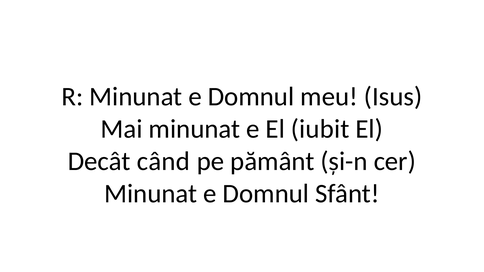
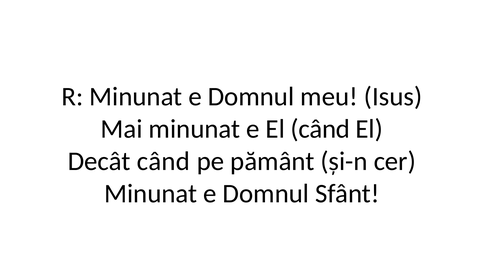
El iubit: iubit -> când (320, 129)
